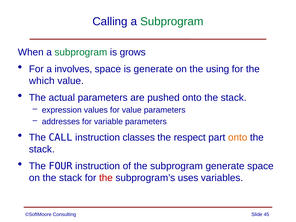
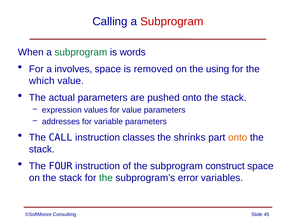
Subprogram colour: green -> red (172, 22)
grows: grows -> words (133, 52)
is generate: generate -> removed (153, 69)
respect: respect -> shrinks (190, 137)
subprogram generate: generate -> construct (225, 166)
the colour: red -> green (106, 178)
uses: uses -> error (188, 178)
